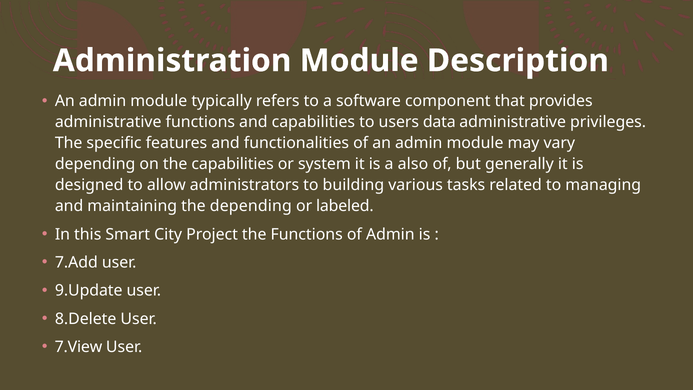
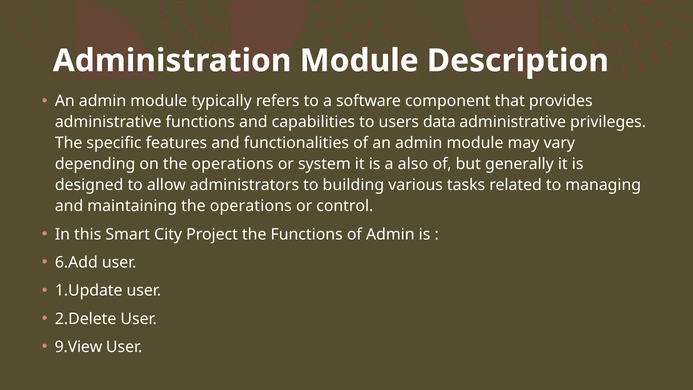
on the capabilities: capabilities -> operations (233, 164)
maintaining the depending: depending -> operations (251, 206)
labeled: labeled -> control (345, 206)
7.Add: 7.Add -> 6.Add (76, 262)
9.Update: 9.Update -> 1.Update (89, 291)
8.Delete: 8.Delete -> 2.Delete (86, 319)
7.View: 7.View -> 9.View (78, 347)
